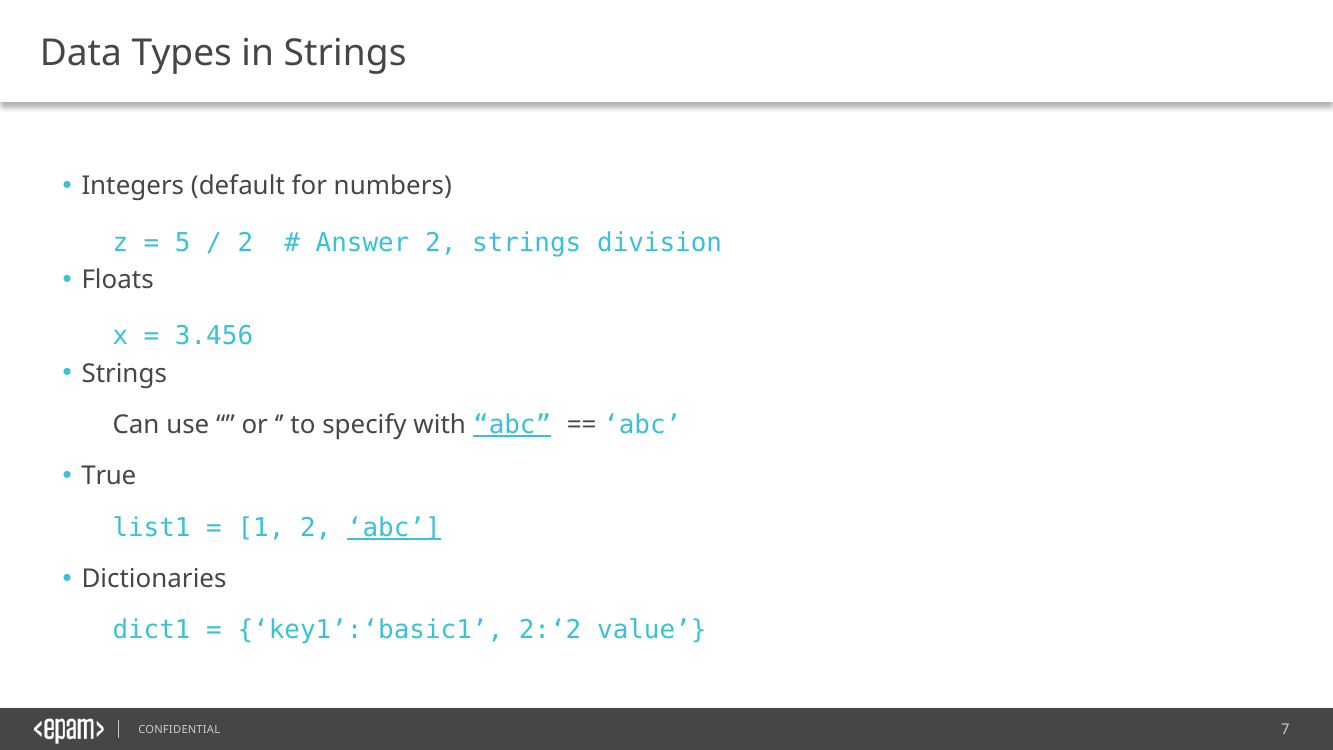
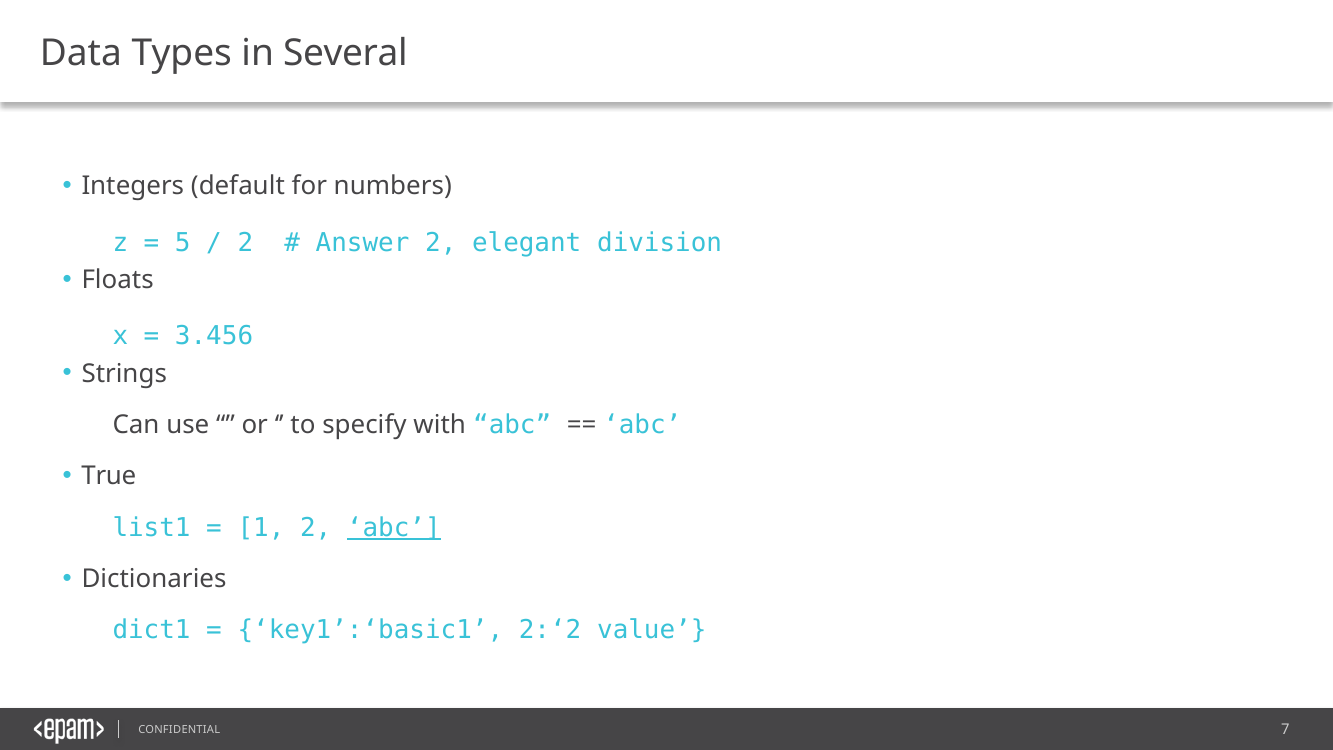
in Strings: Strings -> Several (345, 54)
2 strings: strings -> elegant (527, 243)
abc underline: present -> none (512, 425)
